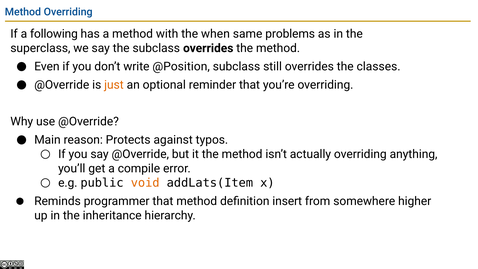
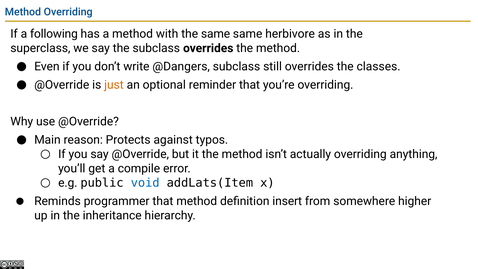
the when: when -> same (216, 34)
problems: problems -> herbivore (290, 34)
@Position: @Position -> @Dangers (181, 66)
void colour: orange -> blue (145, 183)
